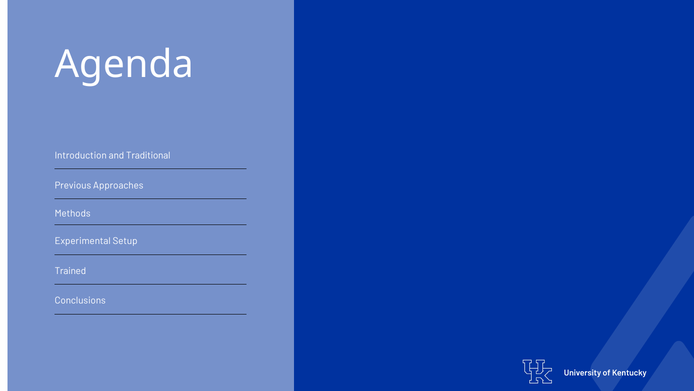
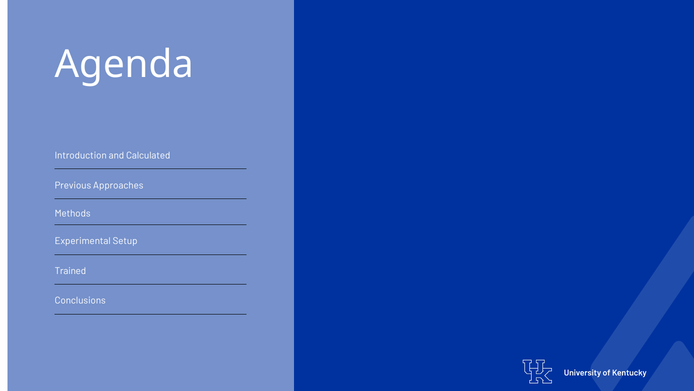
Traditional: Traditional -> Calculated (148, 155)
